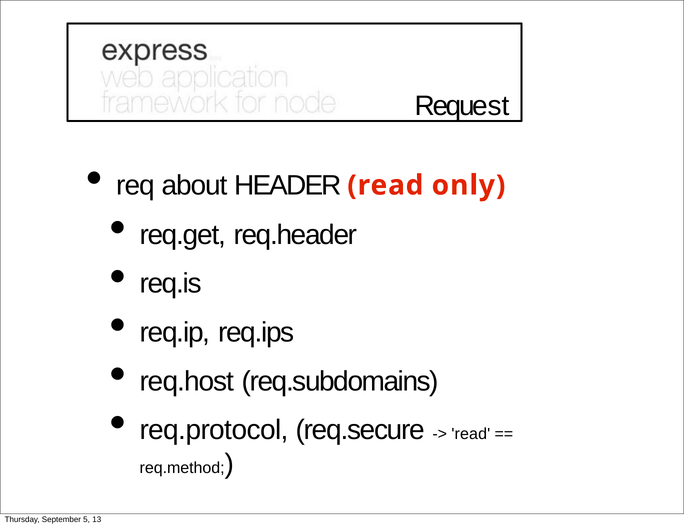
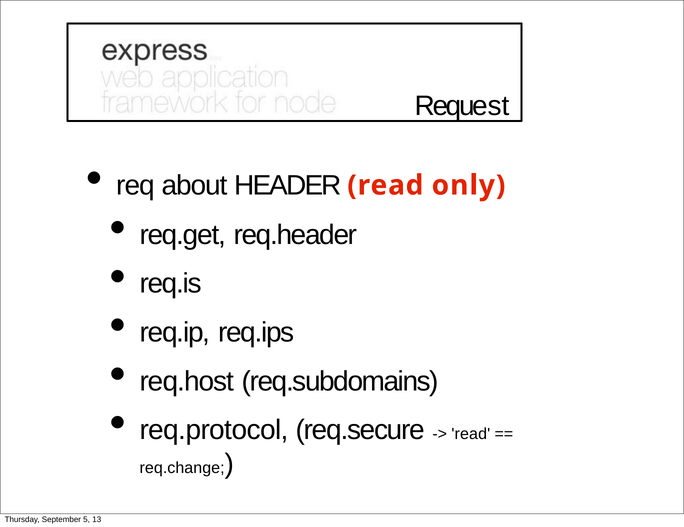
req.method: req.method -> req.change (182, 467)
